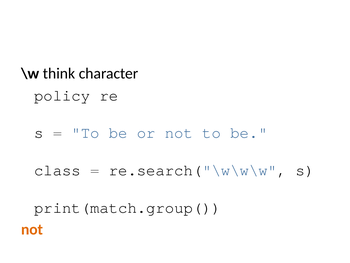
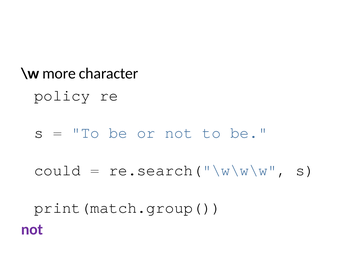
think: think -> more (59, 73)
class: class -> could (57, 170)
not colour: orange -> purple (32, 229)
